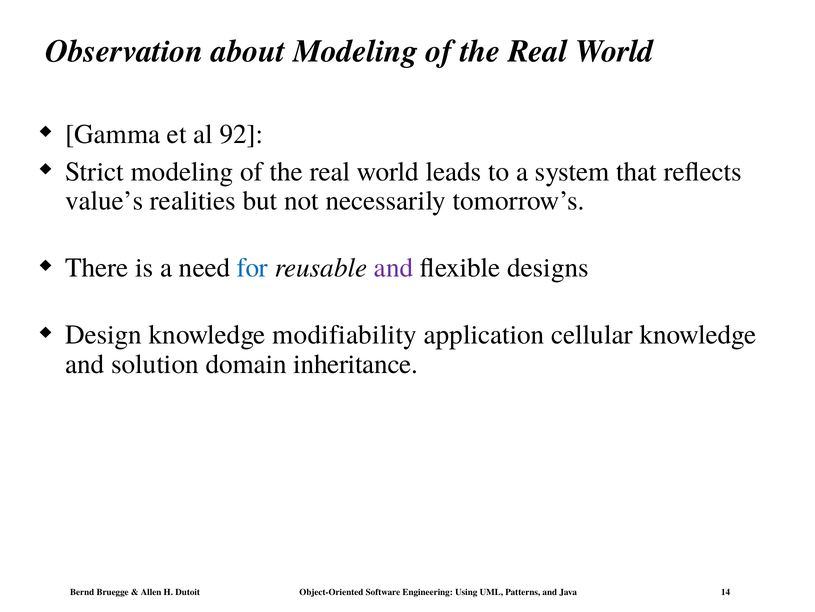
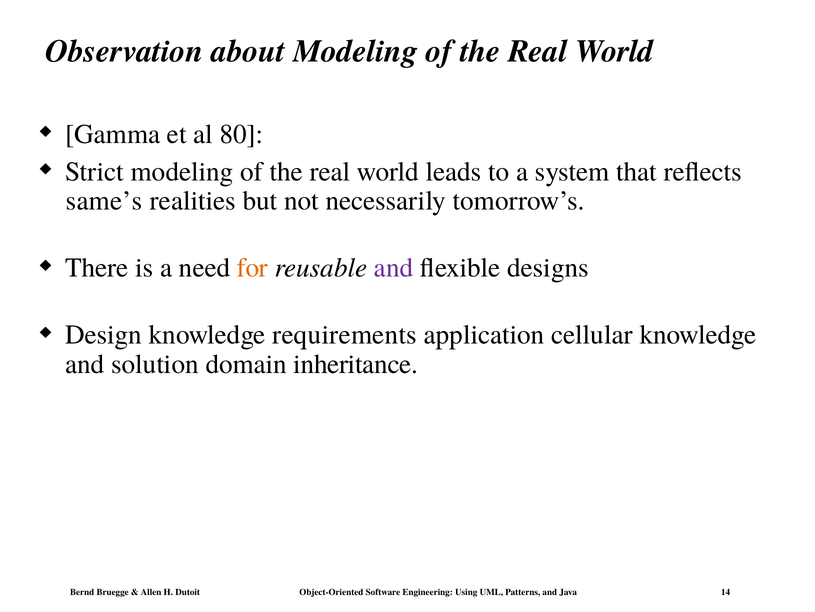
92: 92 -> 80 (242, 134)
value’s: value’s -> same’s (104, 201)
for colour: blue -> orange (252, 268)
modifiability: modifiability -> requirements (345, 334)
